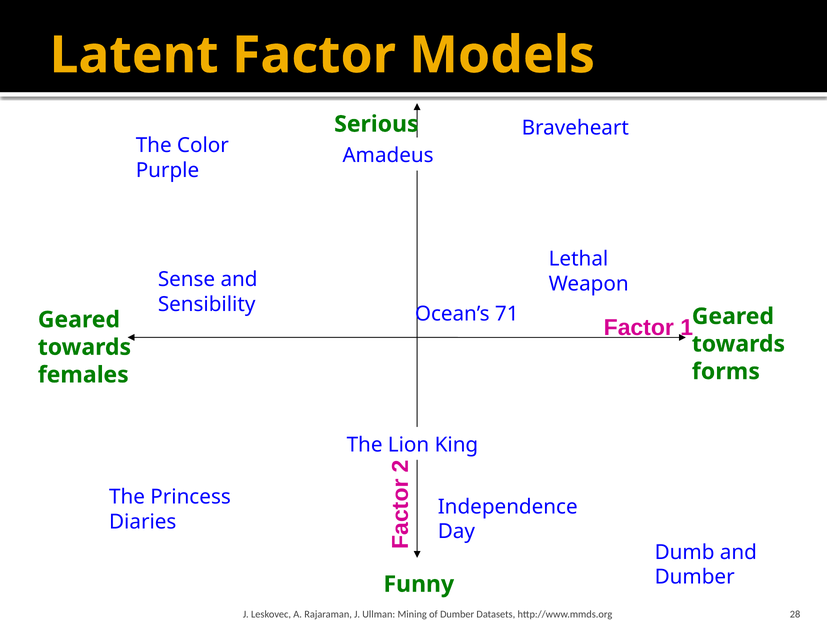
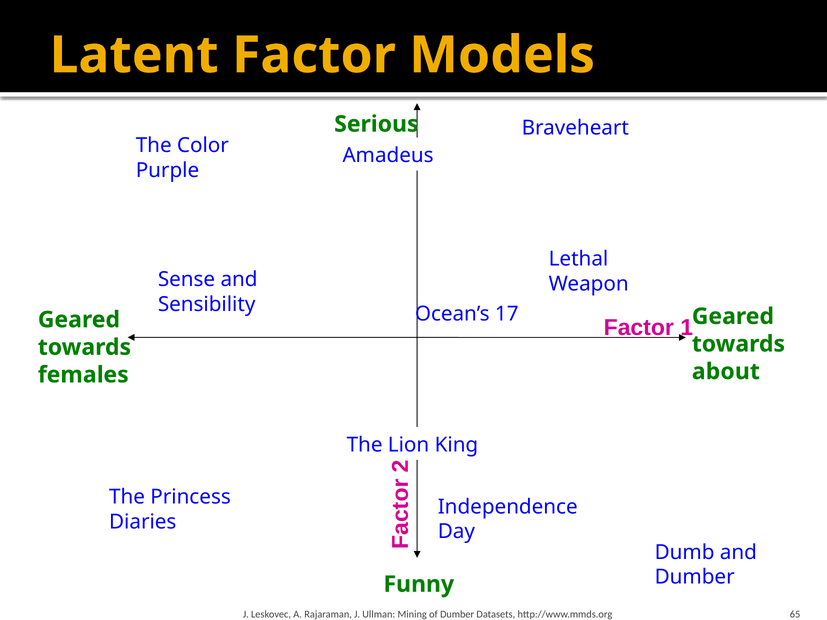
71: 71 -> 17 (507, 314)
forms: forms -> about (726, 372)
28: 28 -> 65 (795, 615)
